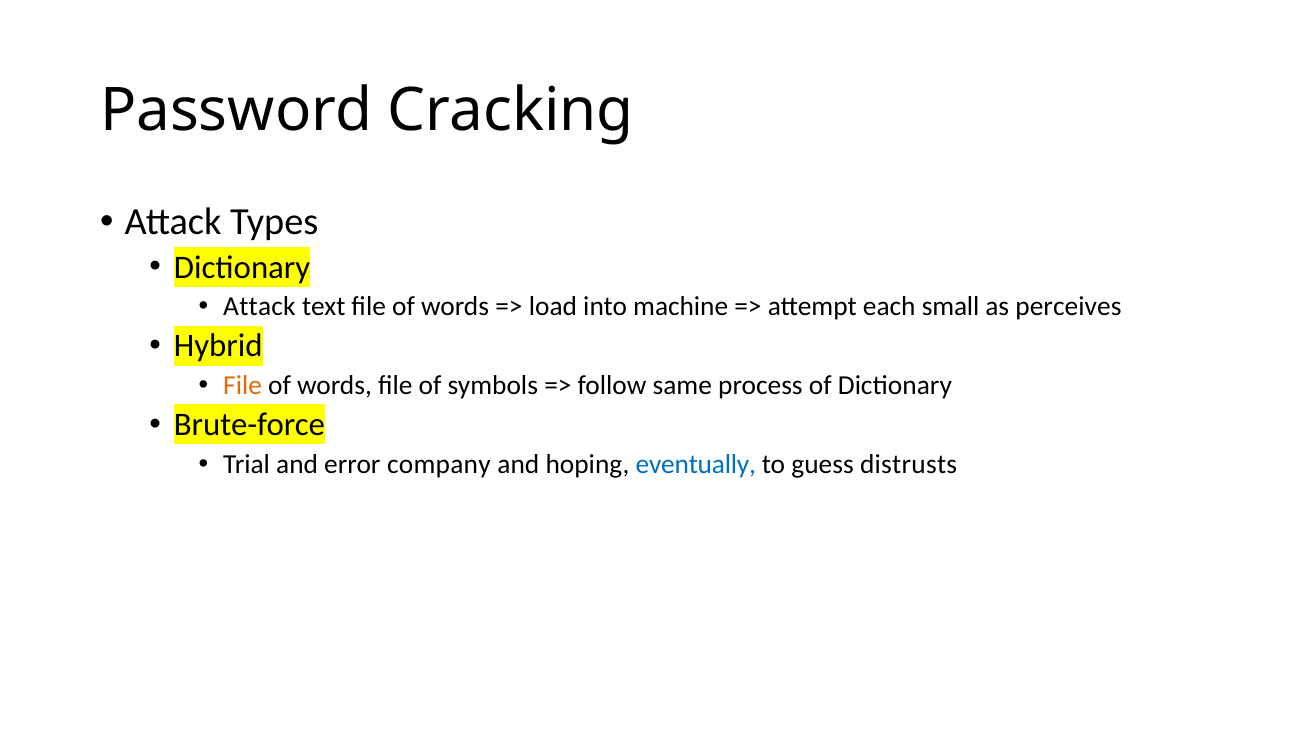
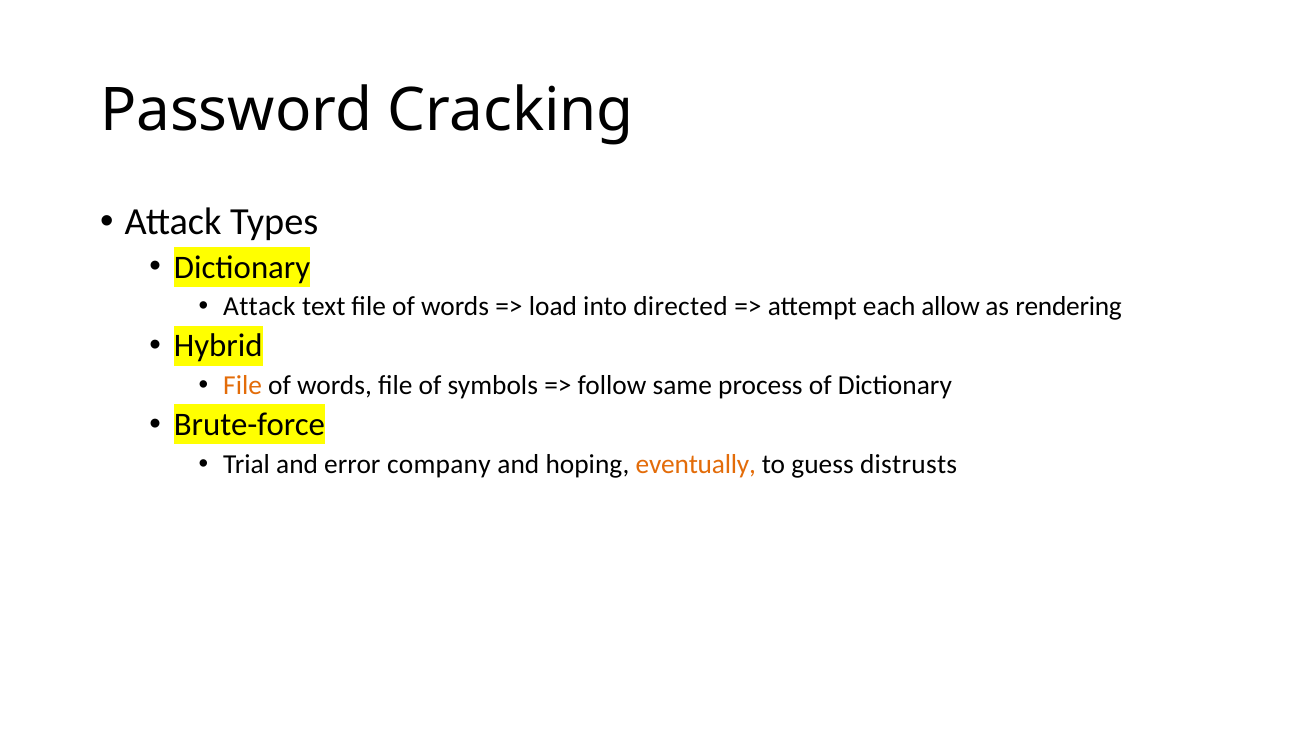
machine: machine -> directed (681, 307)
small: small -> allow (951, 307)
perceives: perceives -> rendering (1069, 307)
eventually colour: blue -> orange (696, 464)
